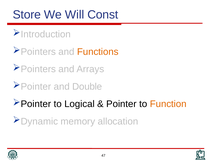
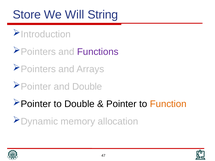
Const: Const -> String (103, 15)
Functions colour: orange -> purple (98, 52)
to Logical: Logical -> Double (79, 104)
